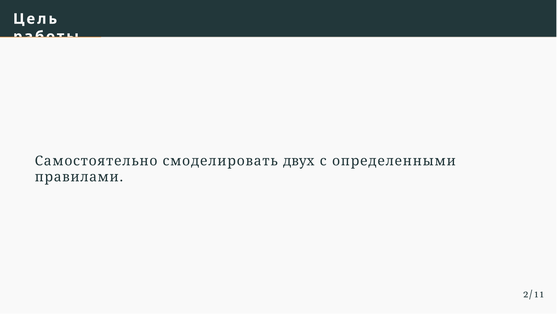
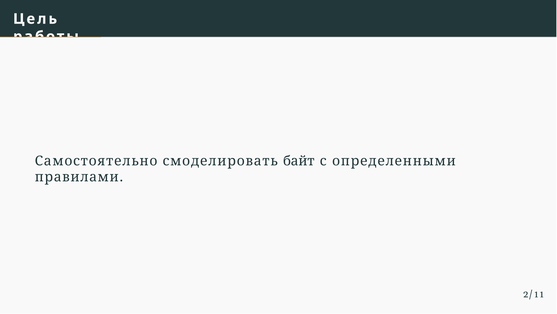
двух: двух -> байт (299, 161)
